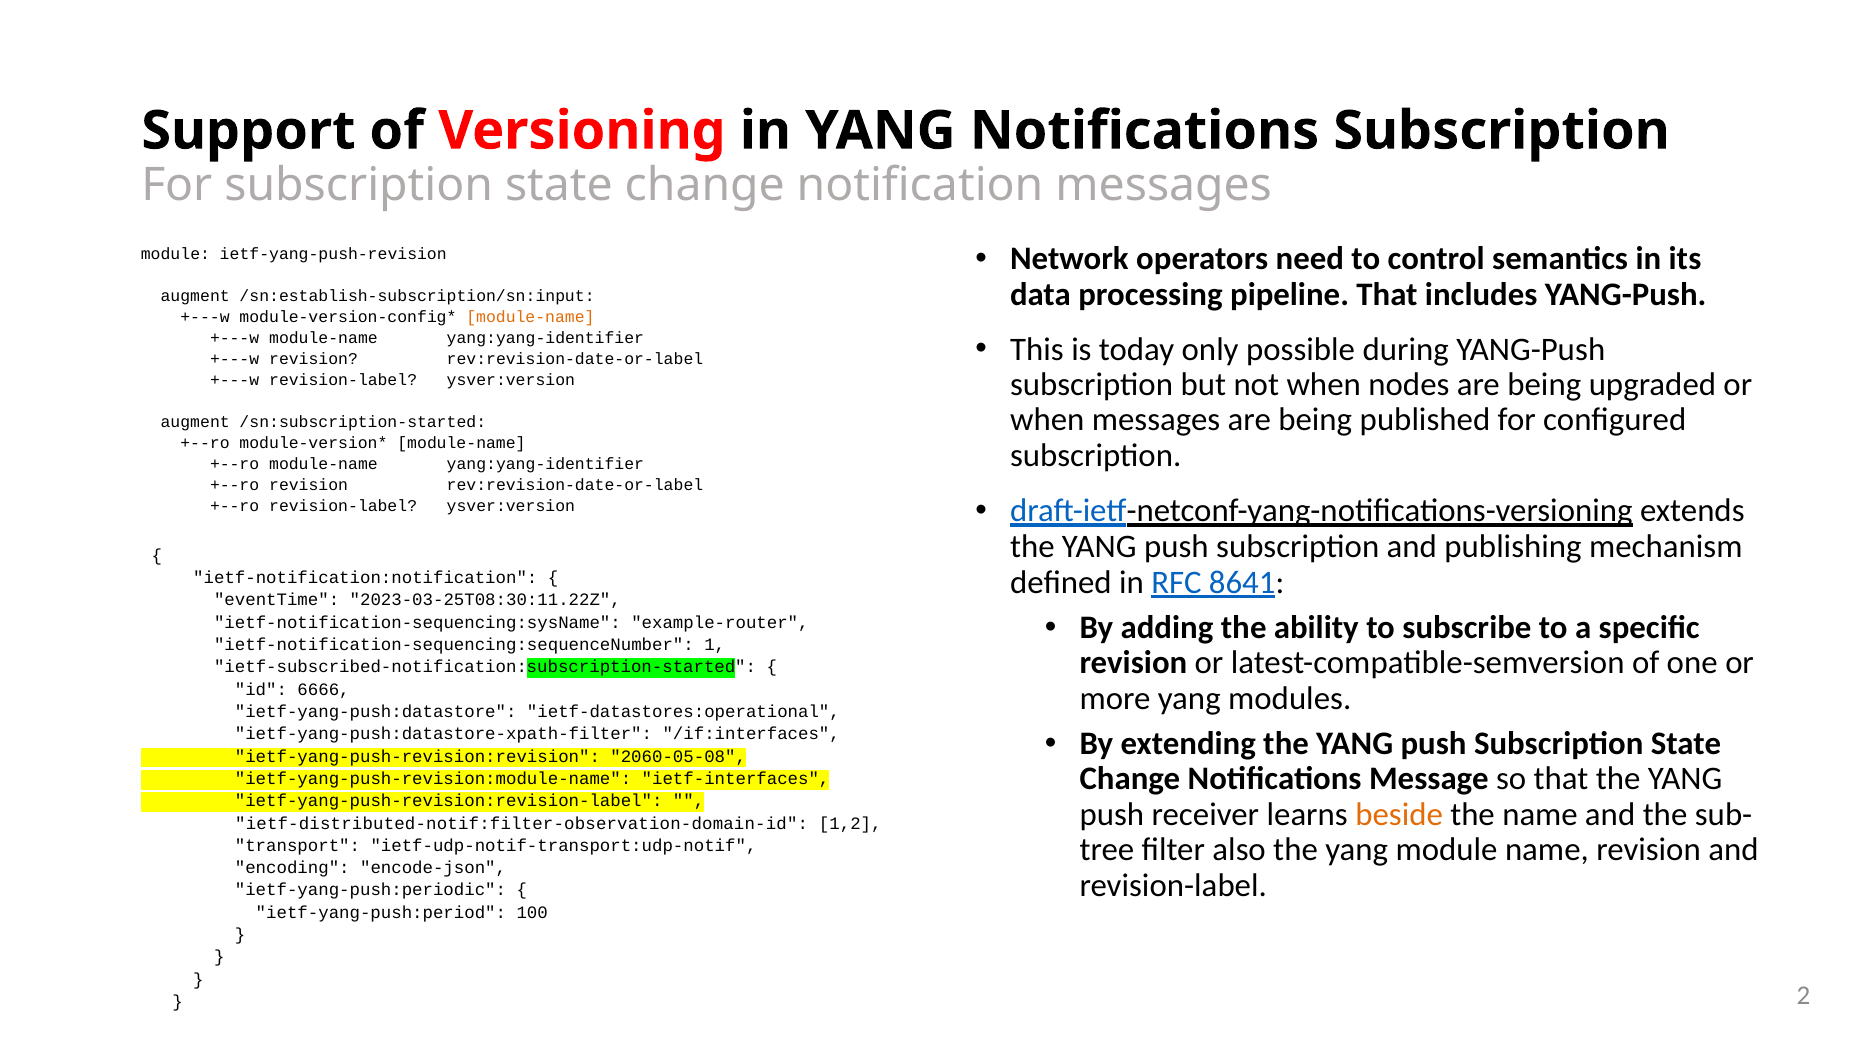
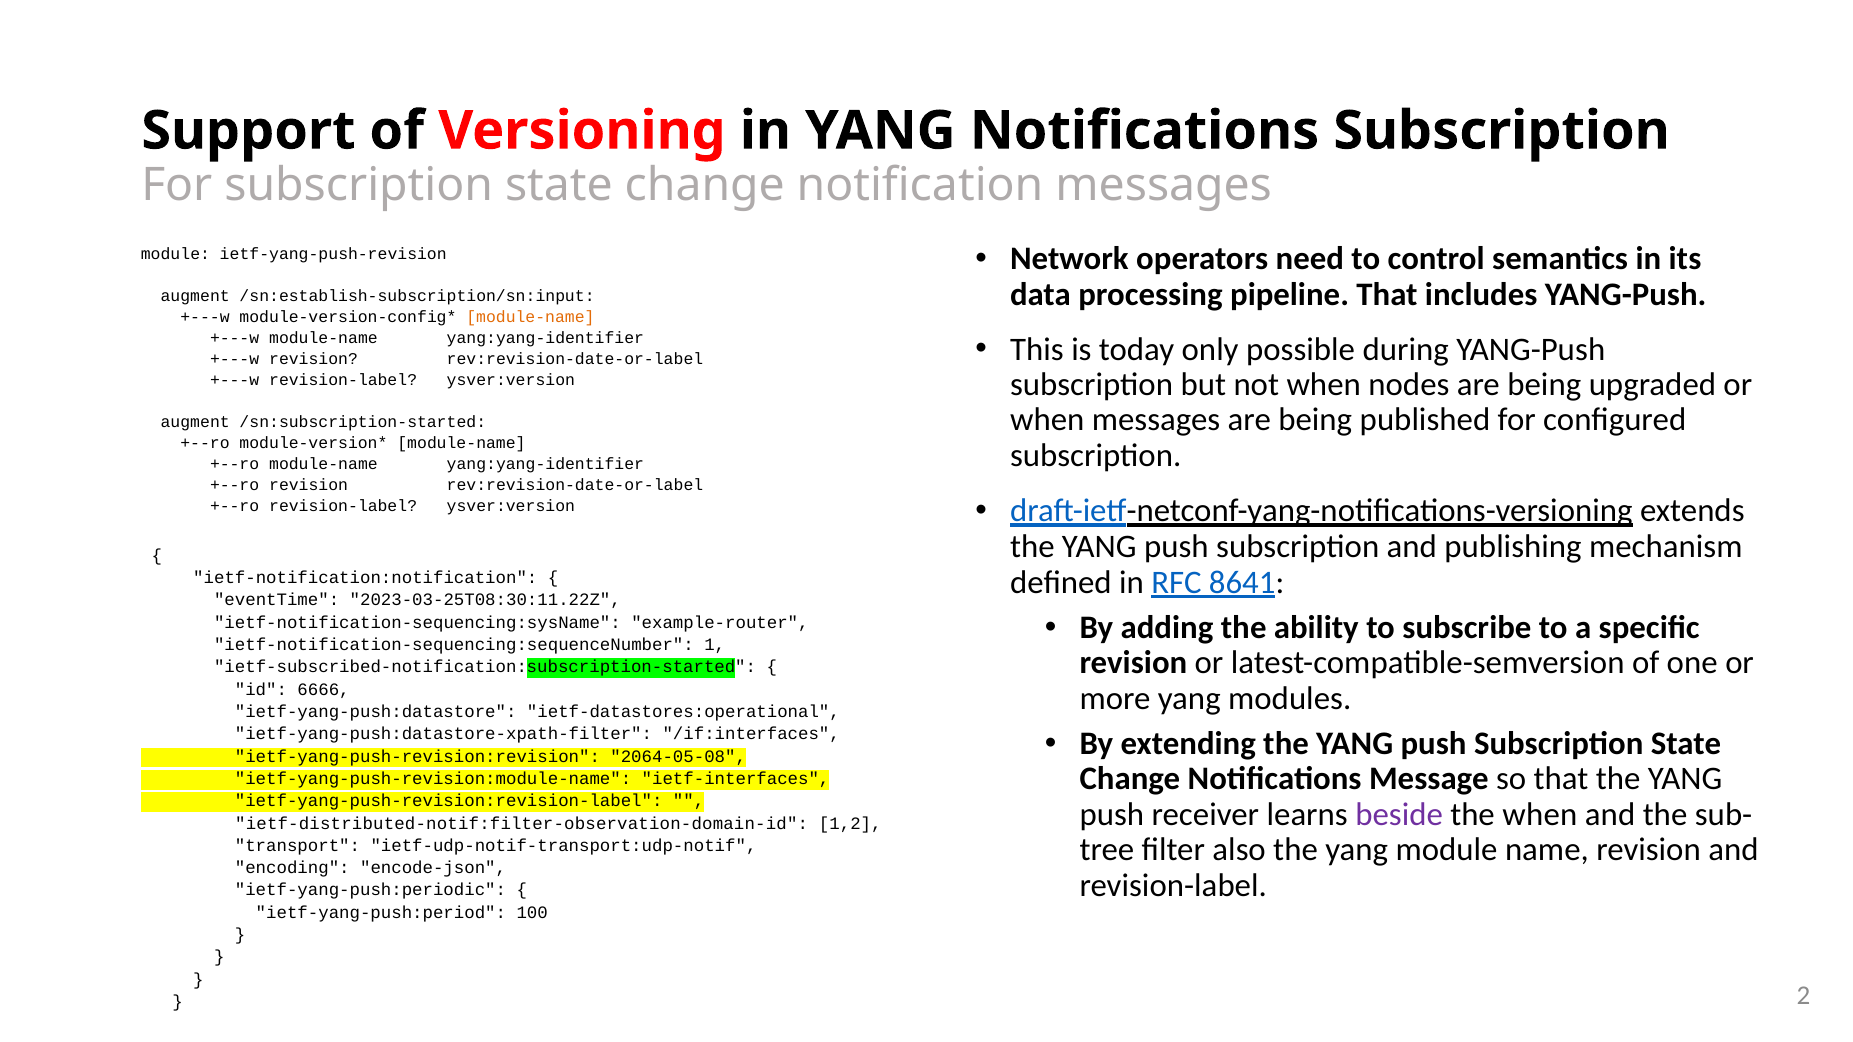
2060-05-08: 2060-05-08 -> 2064-05-08 (678, 757)
beside colour: orange -> purple (1399, 815)
the name: name -> when (1540, 815)
